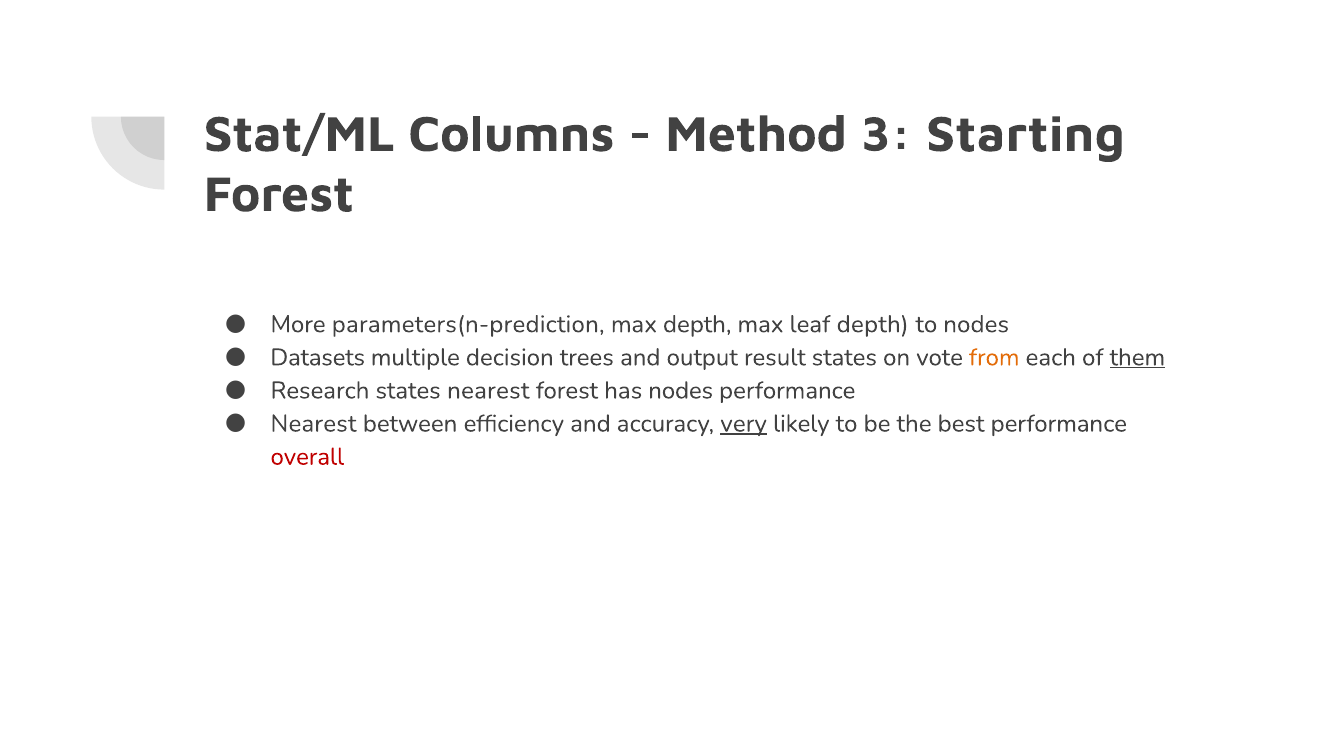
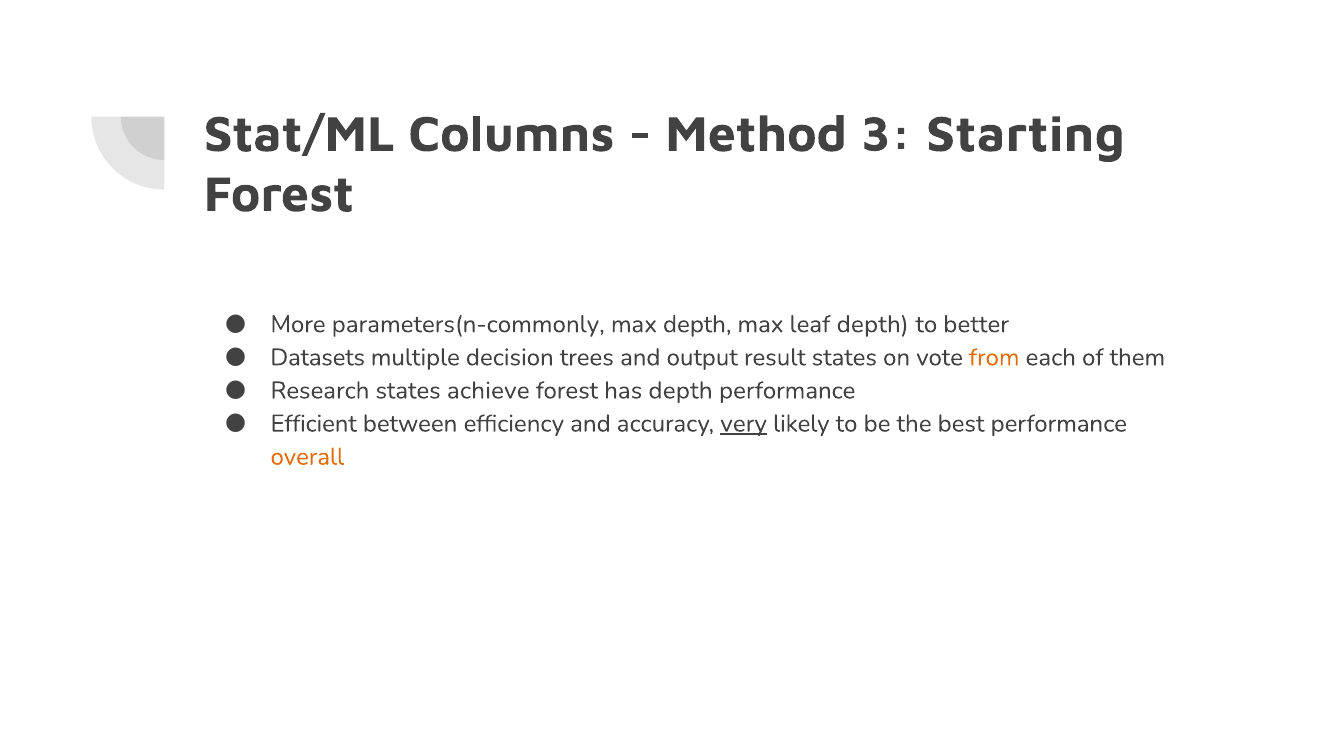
parameters(n-prediction: parameters(n-prediction -> parameters(n-commonly (468, 324)
to nodes: nodes -> better (976, 324)
them underline: present -> none (1137, 357)
states nearest: nearest -> achieve (488, 390)
has nodes: nodes -> depth (680, 390)
Nearest: Nearest -> Efficient (314, 424)
overall colour: red -> orange (307, 457)
